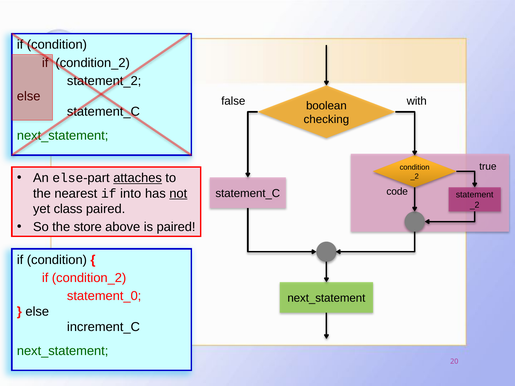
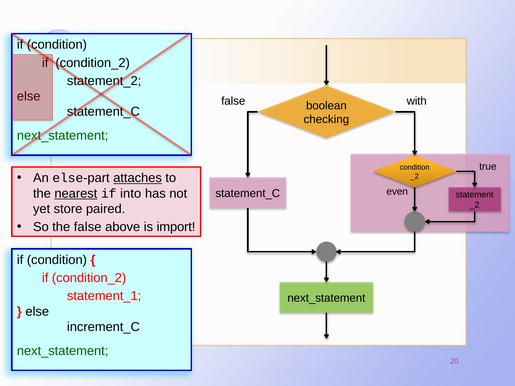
code: code -> even (397, 192)
nearest underline: none -> present (76, 194)
not underline: present -> none (178, 194)
class: class -> store (68, 209)
the store: store -> false (88, 227)
is paired: paired -> import (176, 227)
statement_0: statement_0 -> statement_1 (104, 296)
